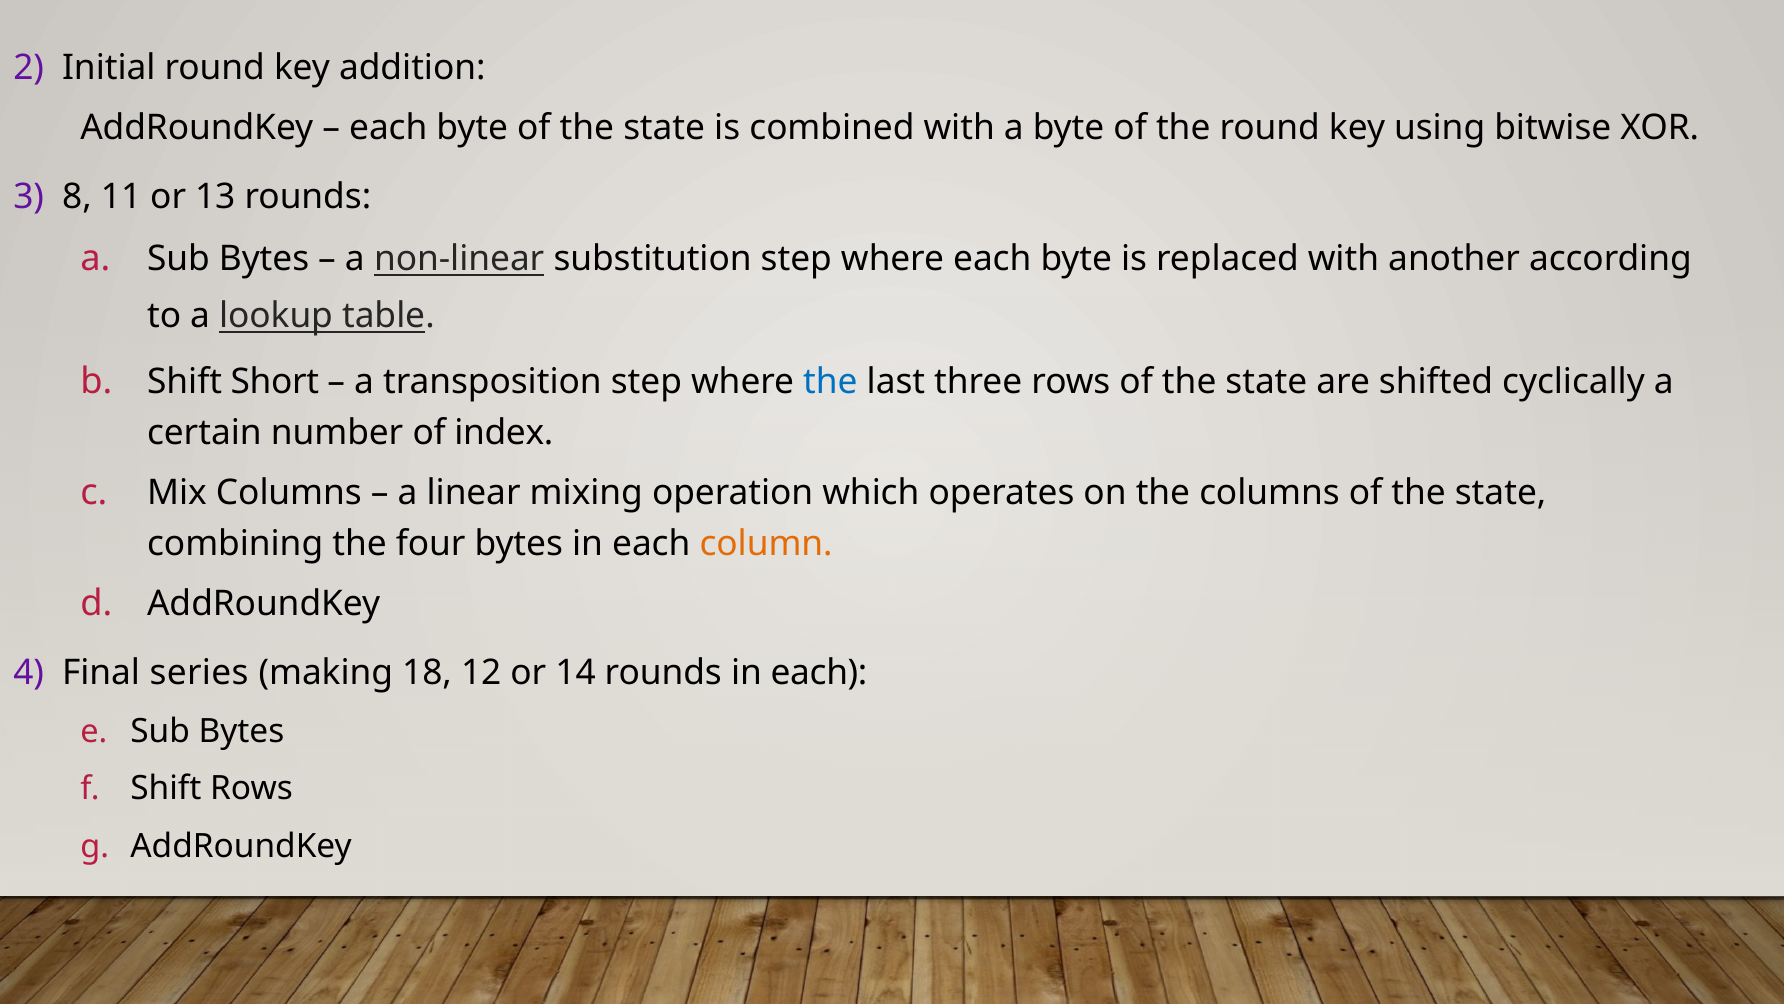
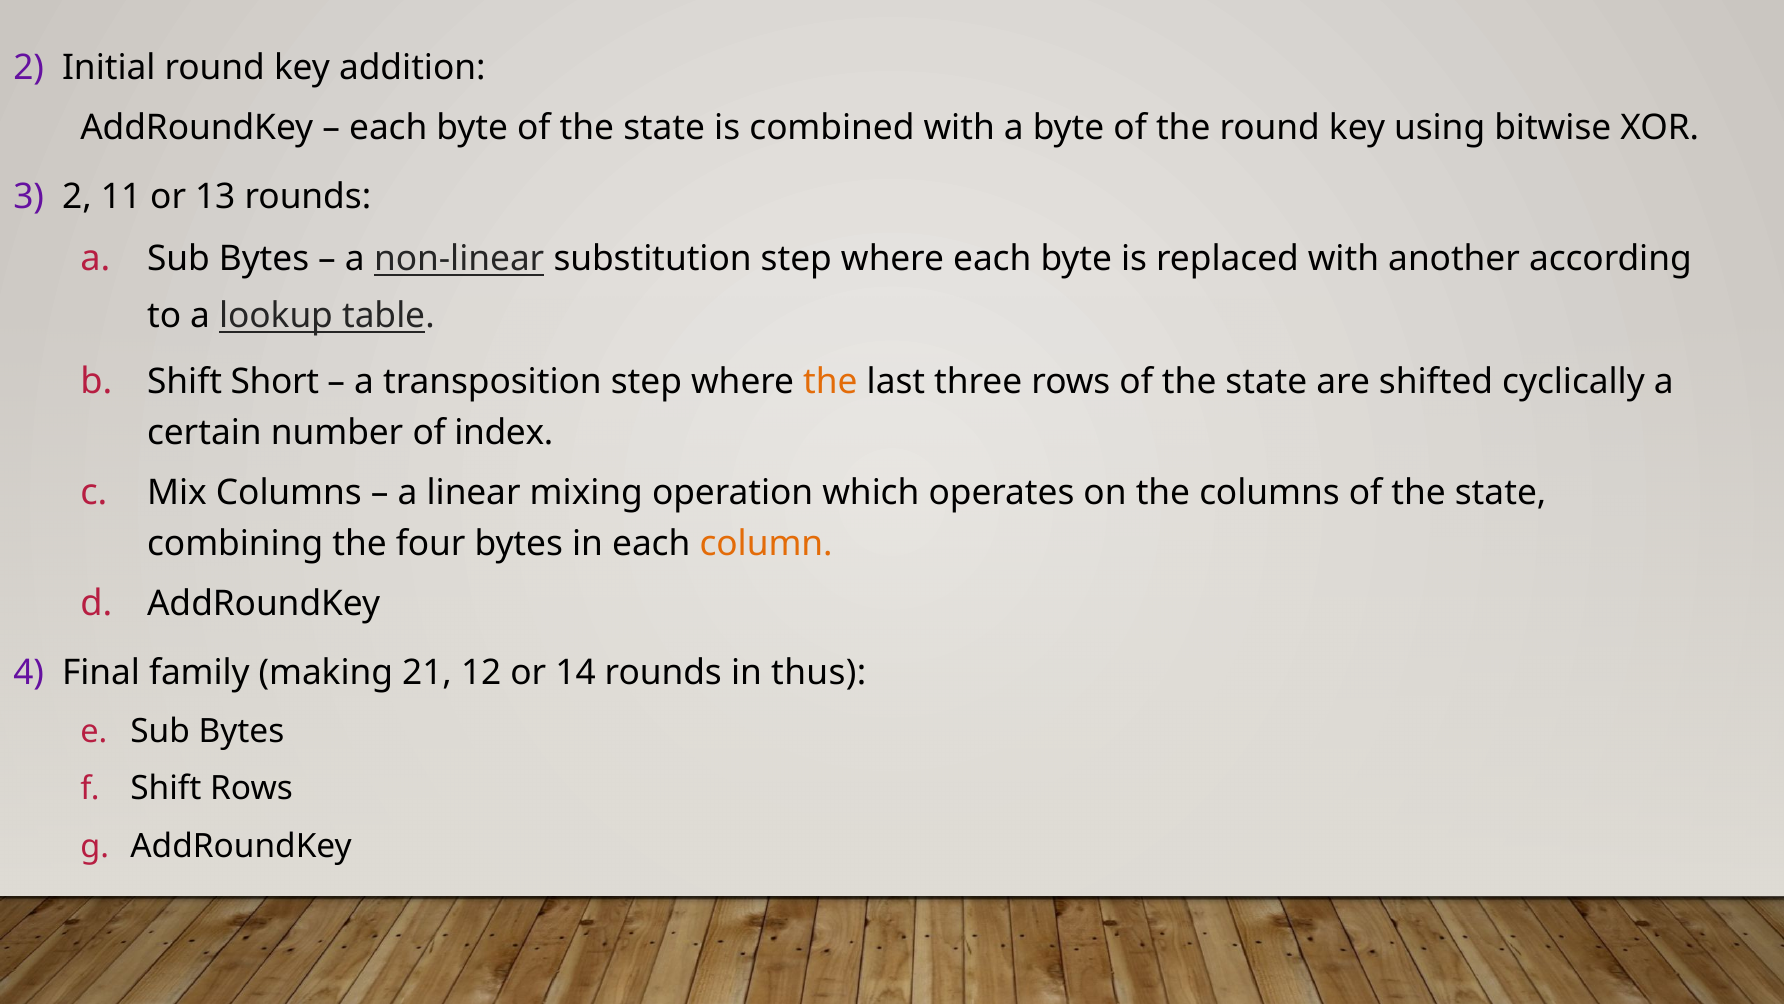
3 8: 8 -> 2 (77, 197)
the colour: blue -> orange (830, 382)
series: series -> family (199, 673)
18: 18 -> 21 (427, 673)
rounds in each: each -> thus (819, 673)
